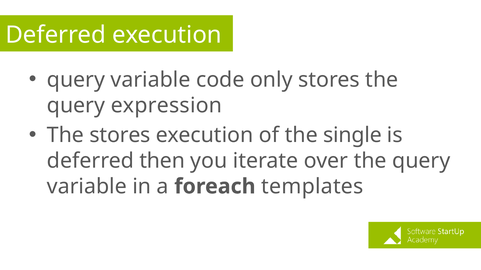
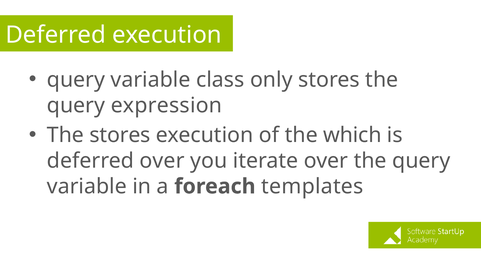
code: code -> class (220, 80)
single: single -> which (352, 135)
deferred then: then -> over (162, 161)
